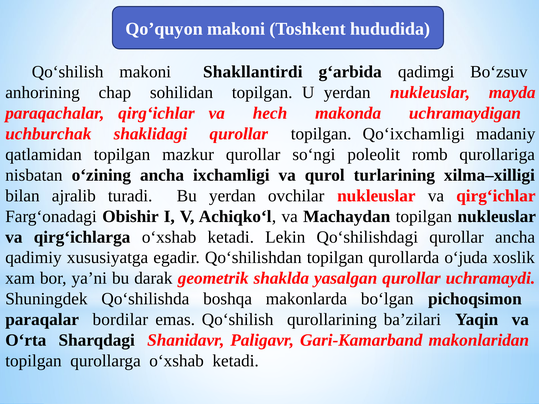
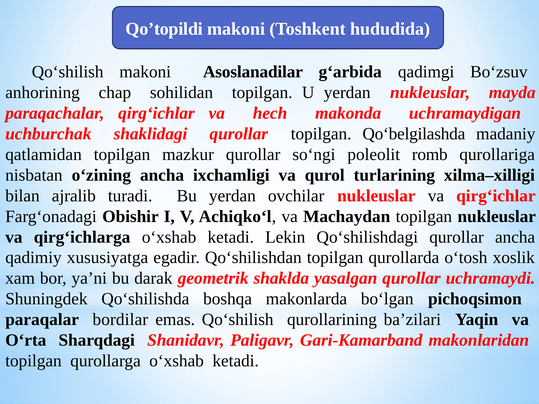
Qo’quyon: Qo’quyon -> Qo’topildi (164, 29)
Shakllantirdi: Shakllantirdi -> Asoslanadilar (253, 72)
Qo‘ixchamligi: Qo‘ixchamligi -> Qo‘belgilashda (414, 134)
o‘juda: o‘juda -> o‘tosh (466, 258)
